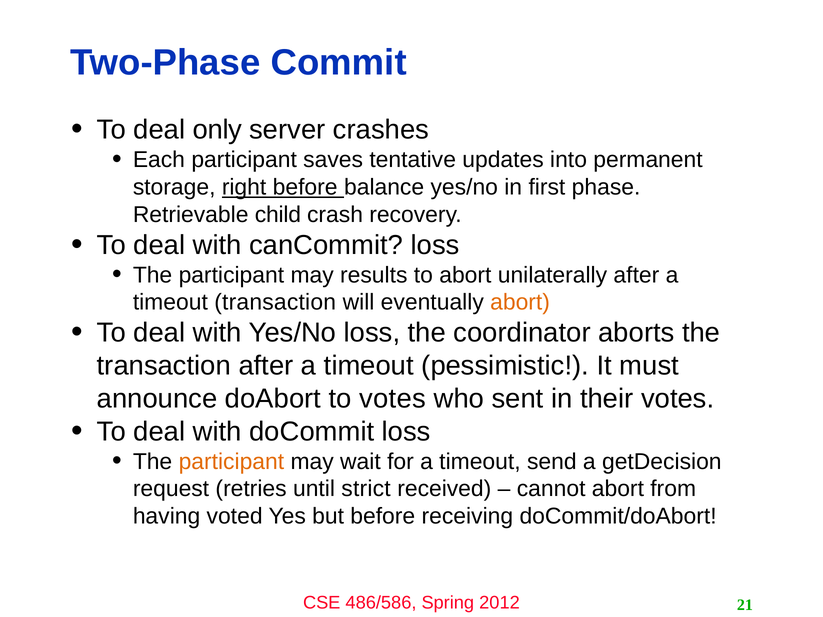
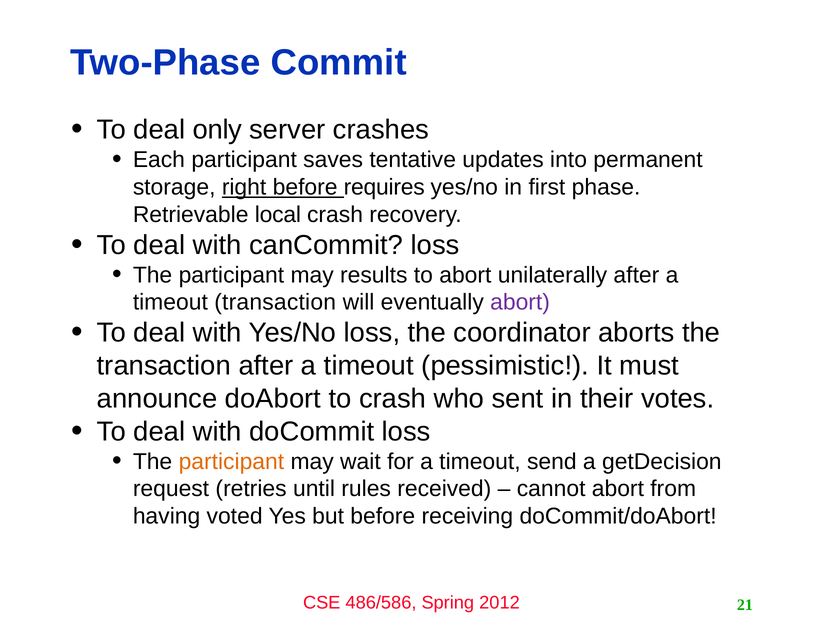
balance: balance -> requires (384, 187)
child: child -> local (278, 215)
abort colour: orange -> purple (520, 303)
to votes: votes -> crash (393, 399)
strict: strict -> rules (366, 489)
